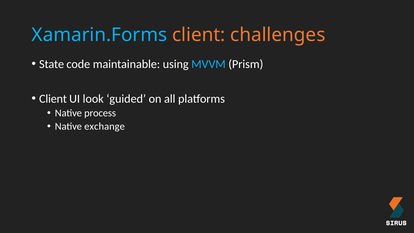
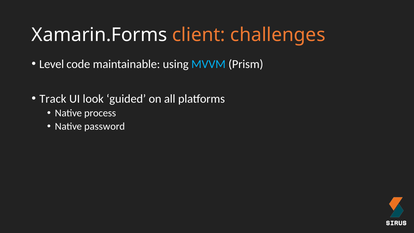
Xamarin.Forms colour: light blue -> white (99, 35)
State: State -> Level (52, 64)
Client: Client -> Track (53, 99)
exchange: exchange -> password (105, 126)
